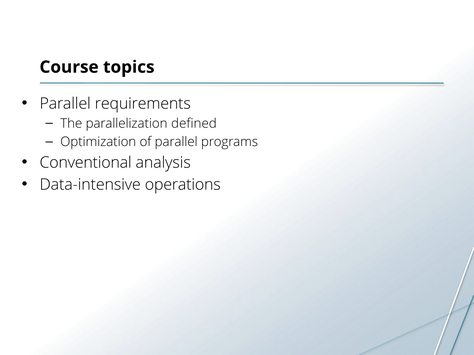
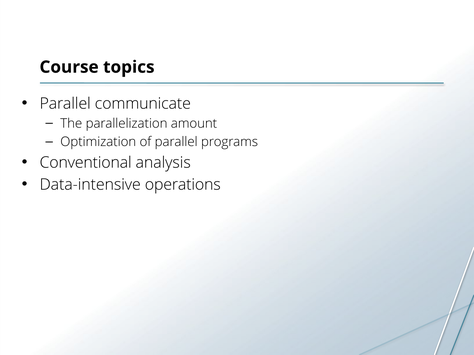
requirements: requirements -> communicate (143, 104)
defined: defined -> amount (194, 124)
